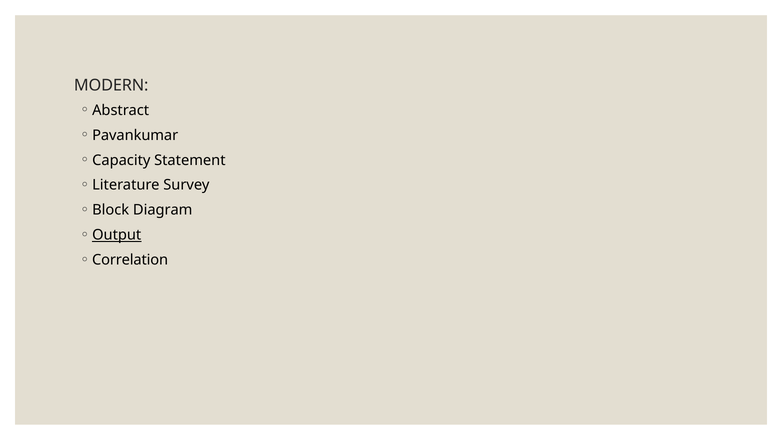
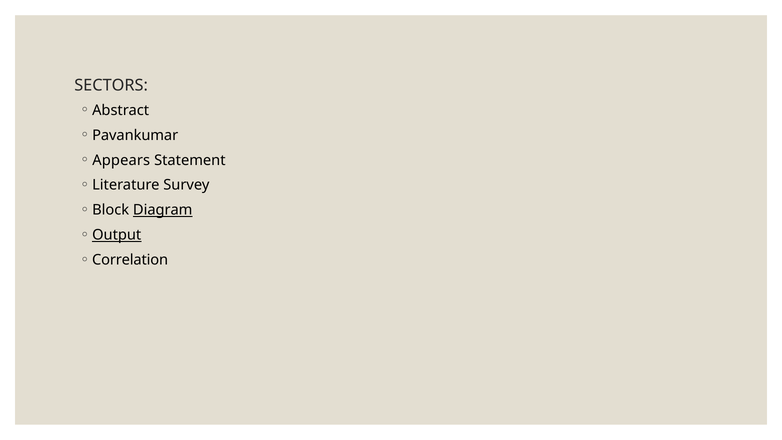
MODERN: MODERN -> SECTORS (111, 85)
Capacity: Capacity -> Appears (121, 160)
Diagram underline: none -> present (163, 210)
